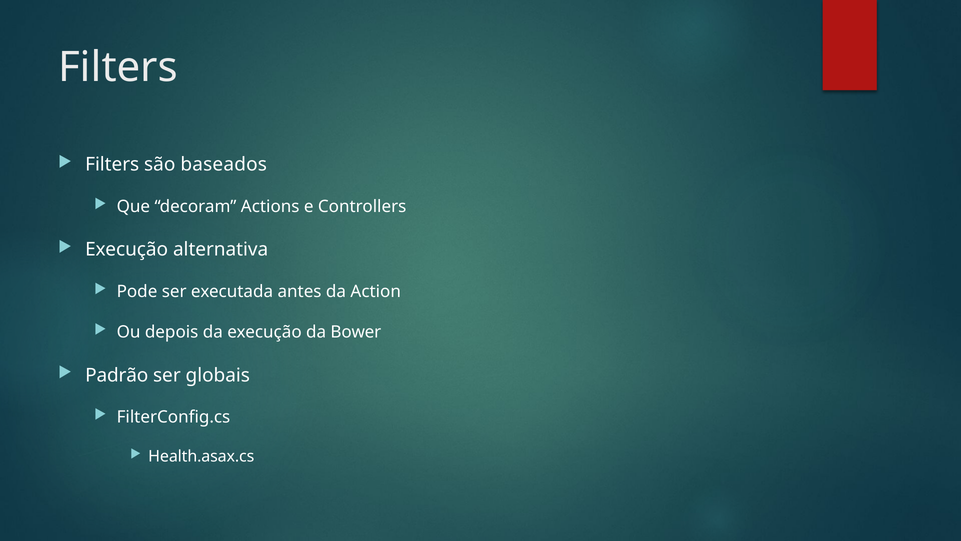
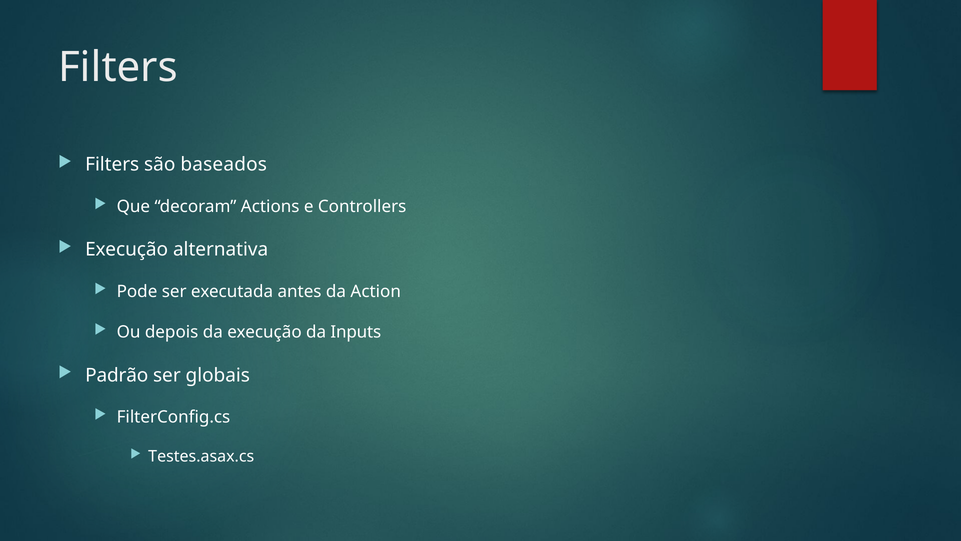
Bower: Bower -> Inputs (356, 332)
Health.asax.cs: Health.asax.cs -> Testes.asax.cs (201, 456)
